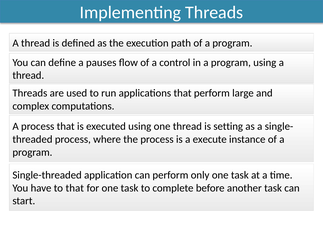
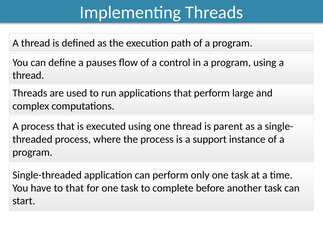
setting: setting -> parent (228, 127)
execute: execute -> support (210, 139)
